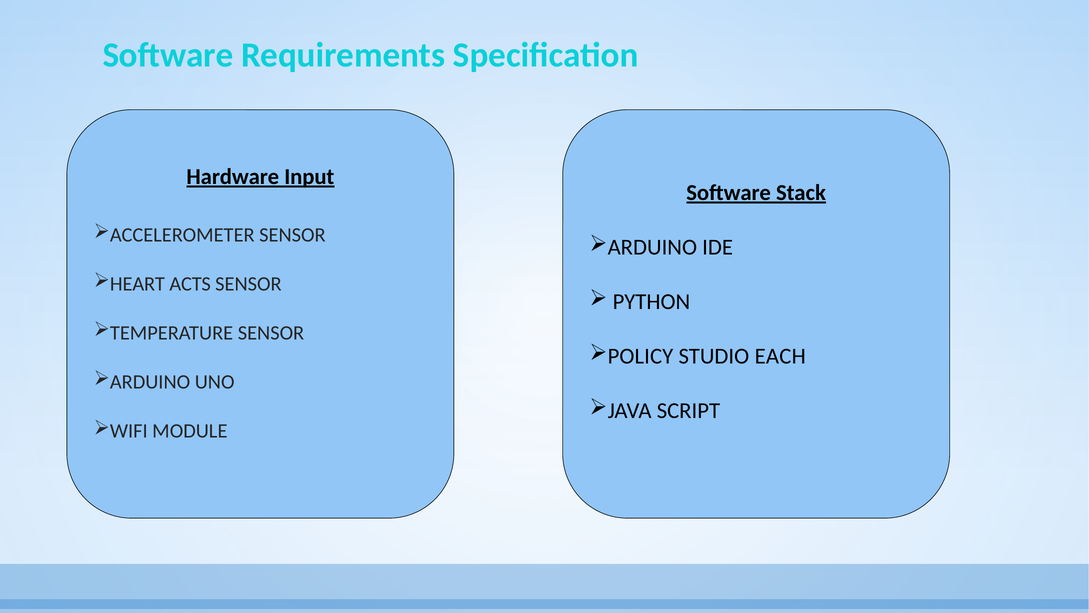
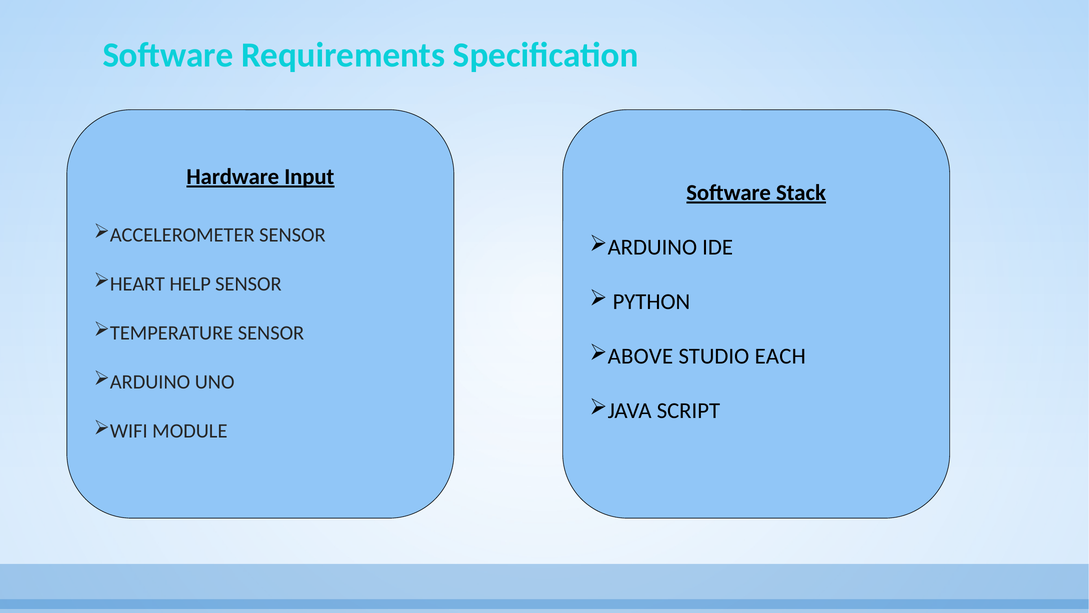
ACTS: ACTS -> HELP (190, 284)
POLICY: POLICY -> ABOVE (640, 356)
